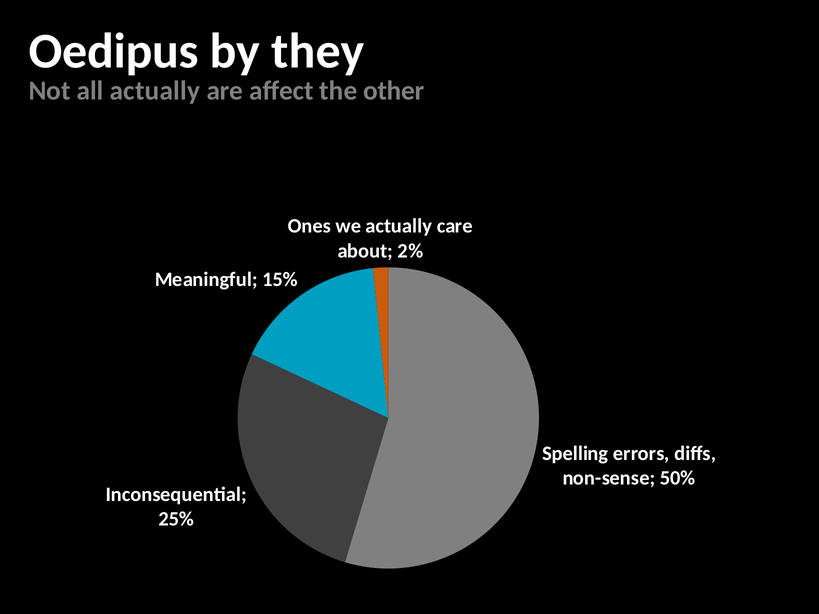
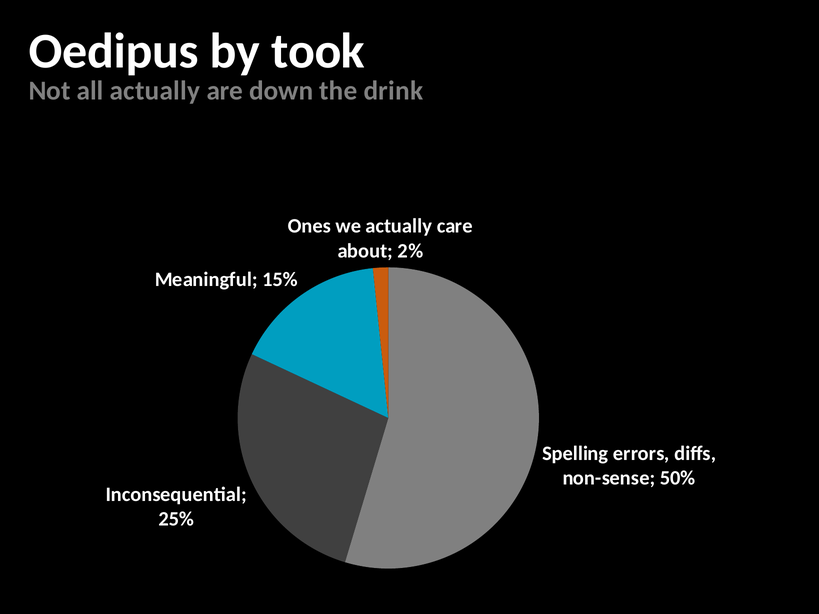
they: they -> took (318, 51)
affect: affect -> down (281, 91)
other: other -> drink (393, 91)
